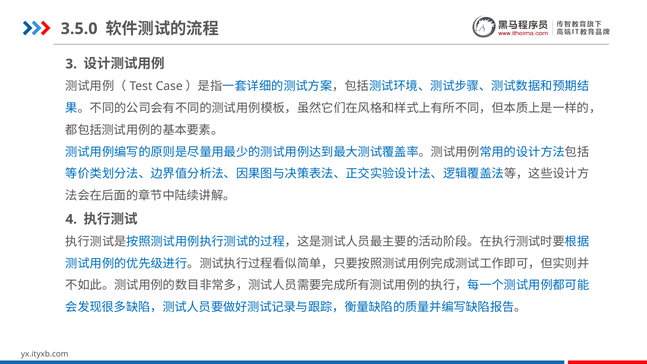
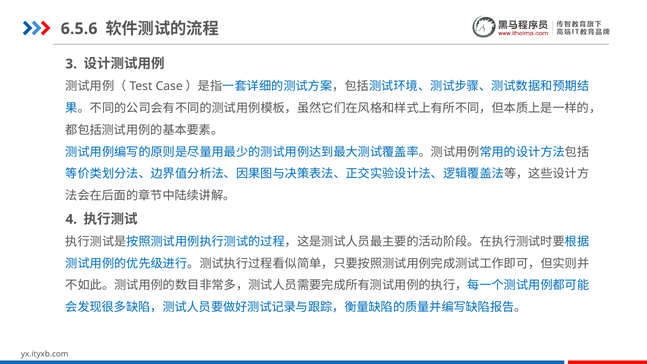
3.5.0: 3.5.0 -> 6.5.6 (79, 29)
